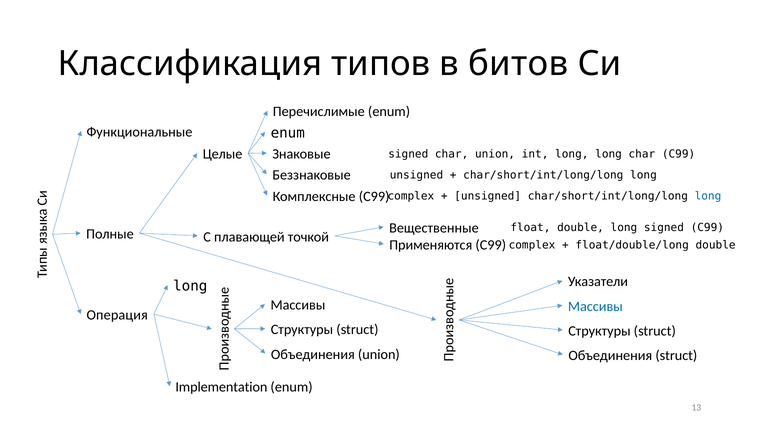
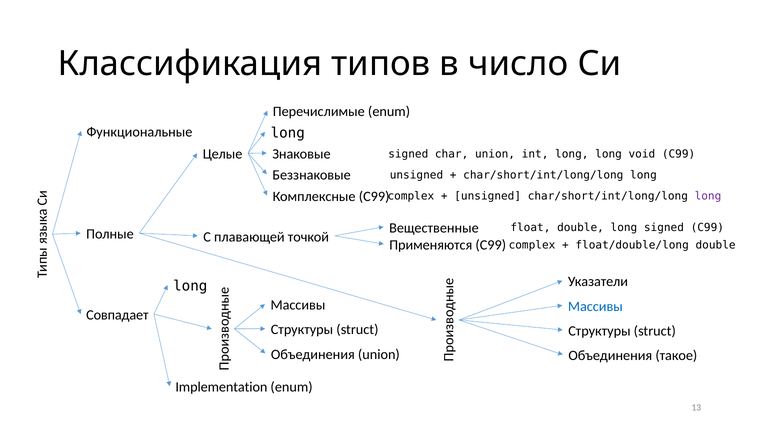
битов: битов -> число (518, 64)
enum: enum -> long (288, 133)
long char: char -> void (642, 154)
long colour: blue -> purple (708, 196)
Операция: Операция -> Совпадает (117, 315)
Объединения struct: struct -> такое (676, 356)
